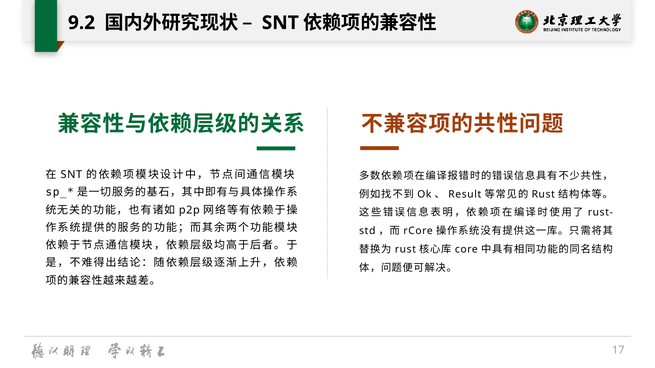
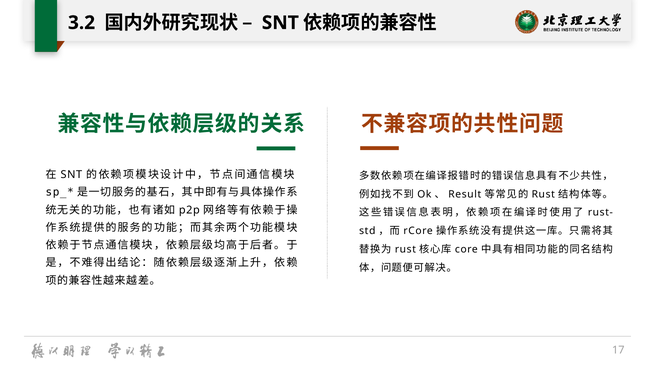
9.2: 9.2 -> 3.2 (82, 23)
